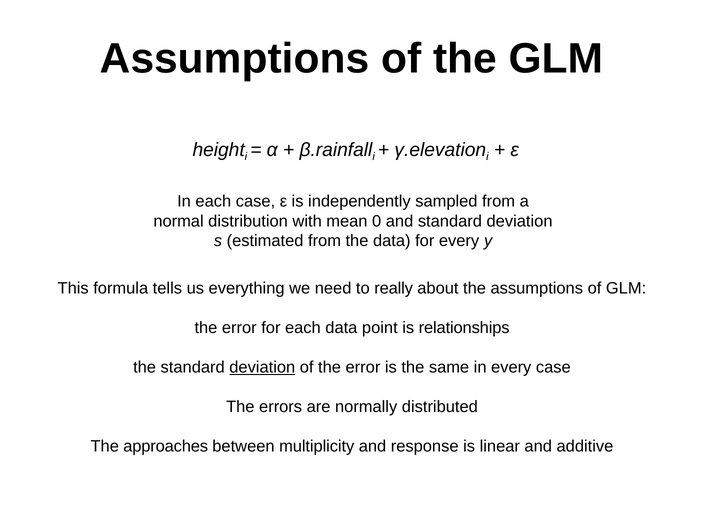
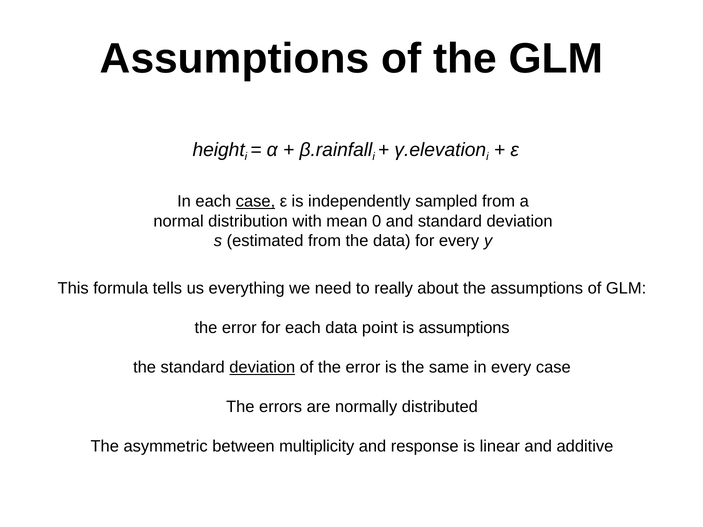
case underline: none -> present (255, 201)
is relationships: relationships -> assumptions (464, 328)
approaches: approaches -> asymmetric (166, 447)
